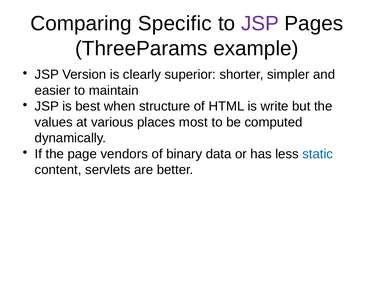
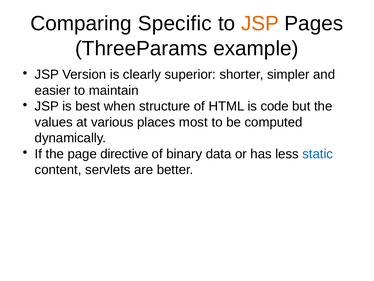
JSP colour: purple -> orange (260, 24)
write: write -> code (275, 106)
vendors: vendors -> directive (124, 154)
